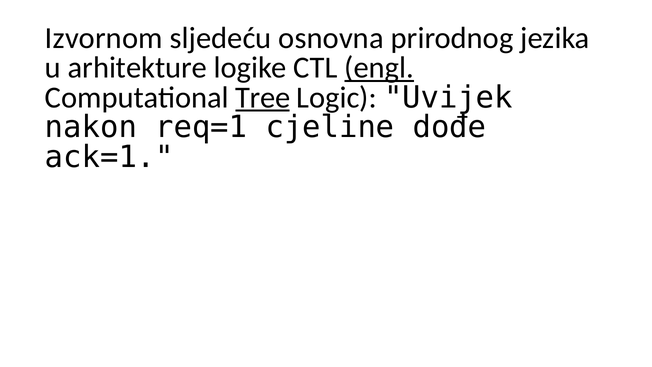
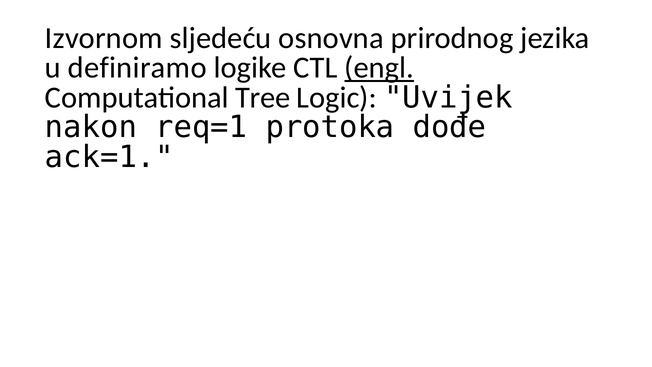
arhitekture: arhitekture -> definiramo (137, 68)
Tree underline: present -> none (263, 97)
cjeline: cjeline -> protoka (330, 127)
